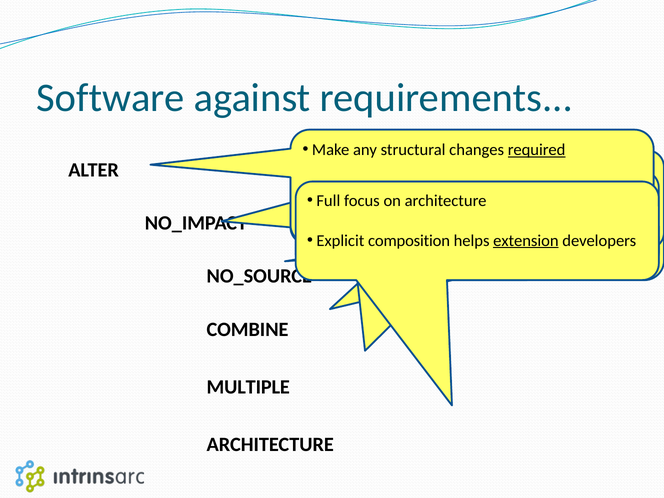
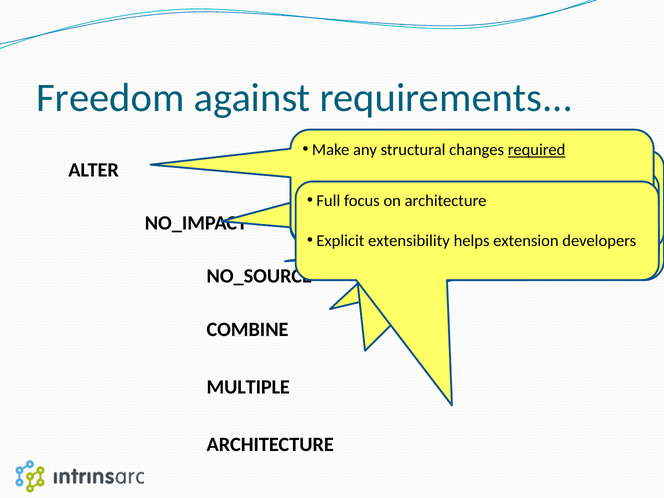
Software: Software -> Freedom (110, 98)
composition: composition -> extensibility (409, 241)
extension underline: present -> none (526, 241)
